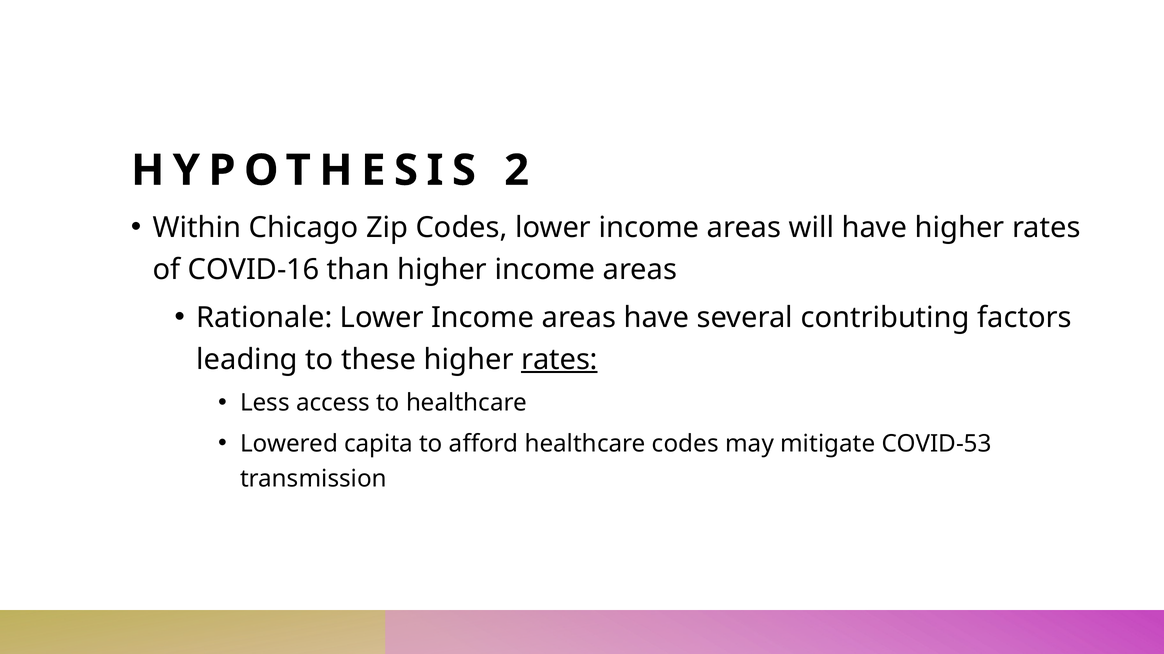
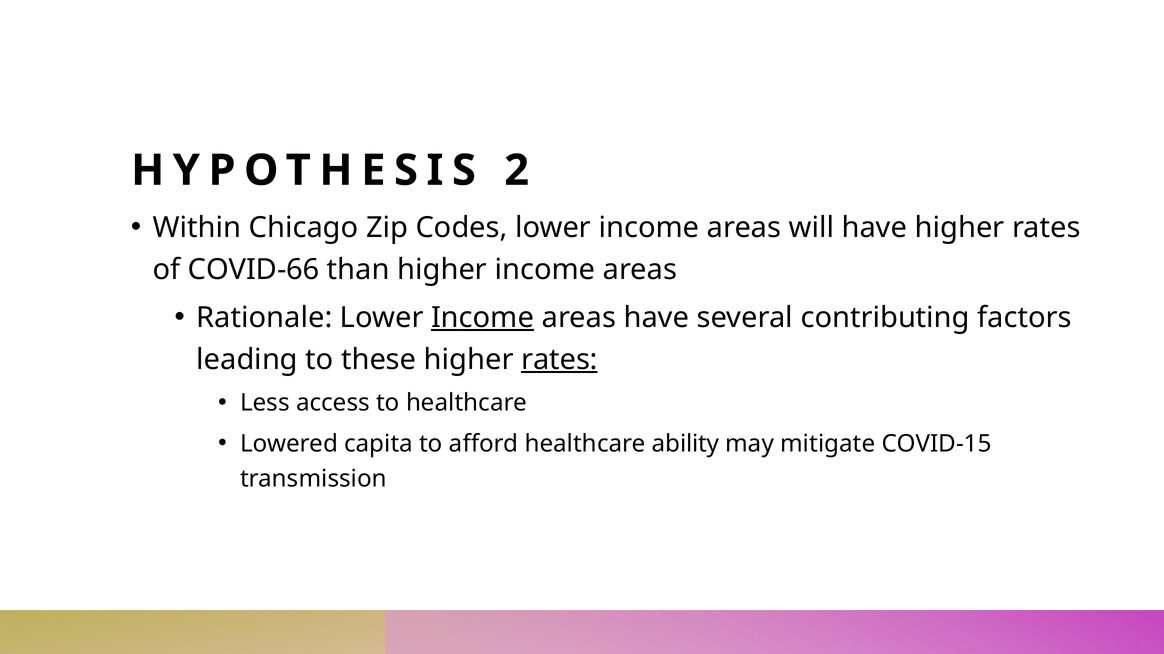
COVID-16: COVID-16 -> COVID-66 (254, 270)
Income underline: none -> present (483, 318)
healthcare codes: codes -> ability (686, 444)
COVID-53: COVID-53 -> COVID-15 (937, 444)
